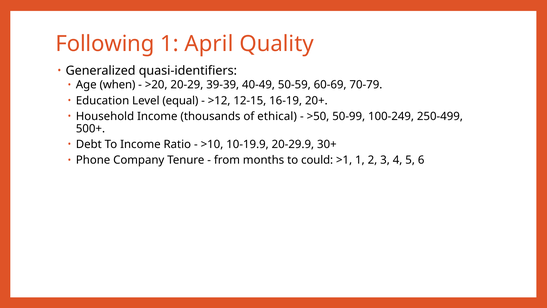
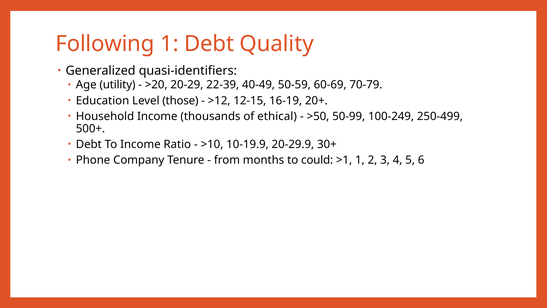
1 April: April -> Debt (209, 44)
when: when -> utility (118, 85)
39-39: 39-39 -> 22-39 (223, 85)
equal: equal -> those (180, 100)
